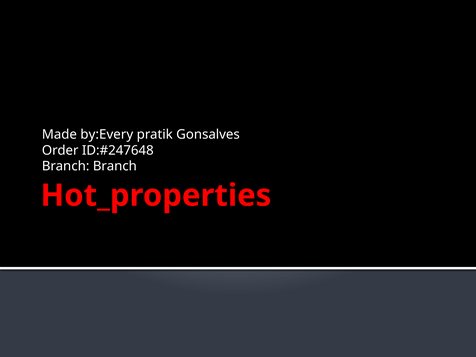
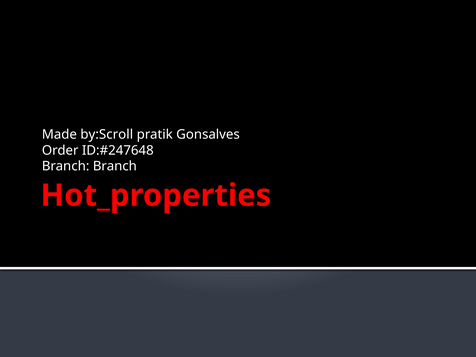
by:Every: by:Every -> by:Scroll (107, 134)
